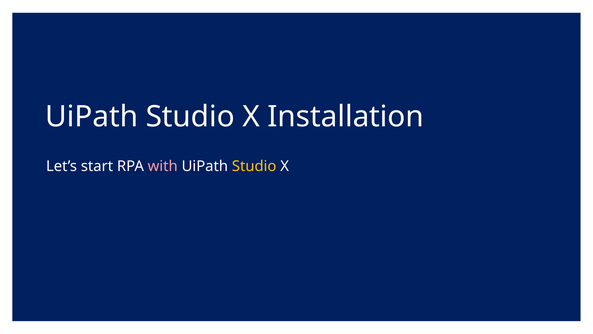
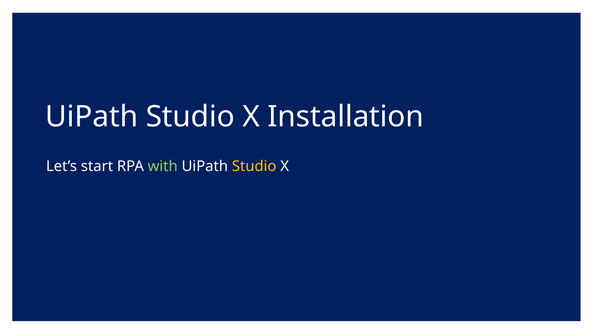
with colour: pink -> light green (163, 166)
